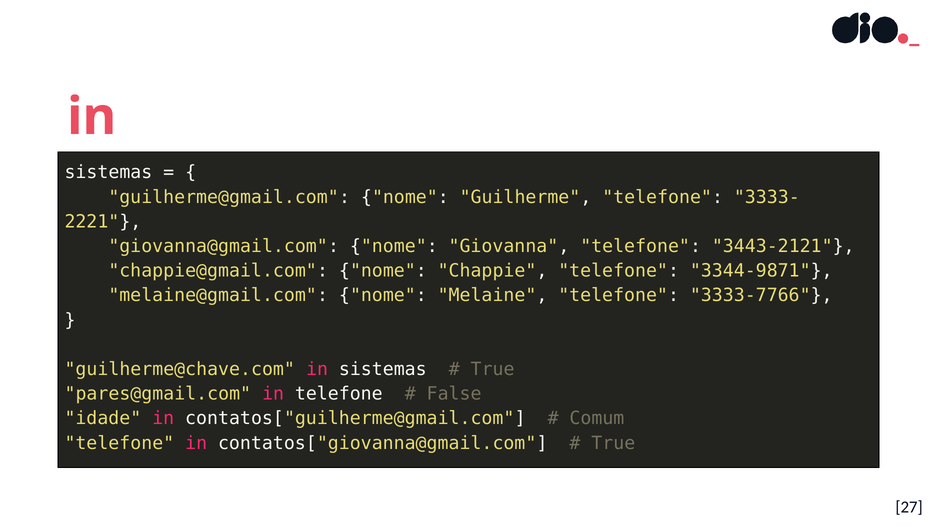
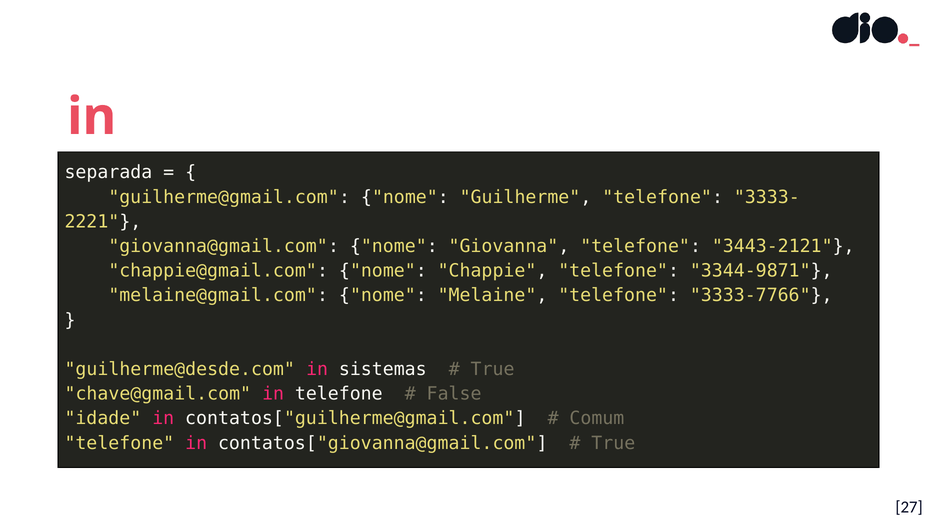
sistemas: sistemas -> separada (108, 172)
guilherme@chave.com: guilherme@chave.com -> guilherme@desde.com (180, 369)
pares@gmail.com: pares@gmail.com -> chave@gmail.com (158, 394)
